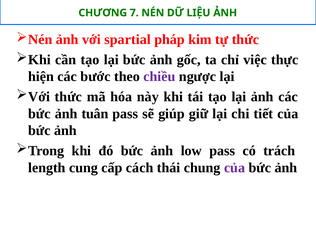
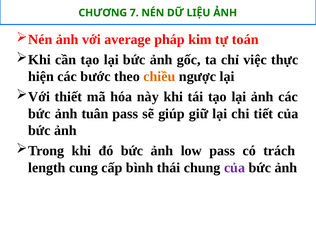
spartial: spartial -> average (128, 40)
tự thức: thức -> toán (245, 40)
chiều colour: purple -> orange (159, 77)
Với thức: thức -> thiết (68, 97)
cách: cách -> bình (140, 168)
